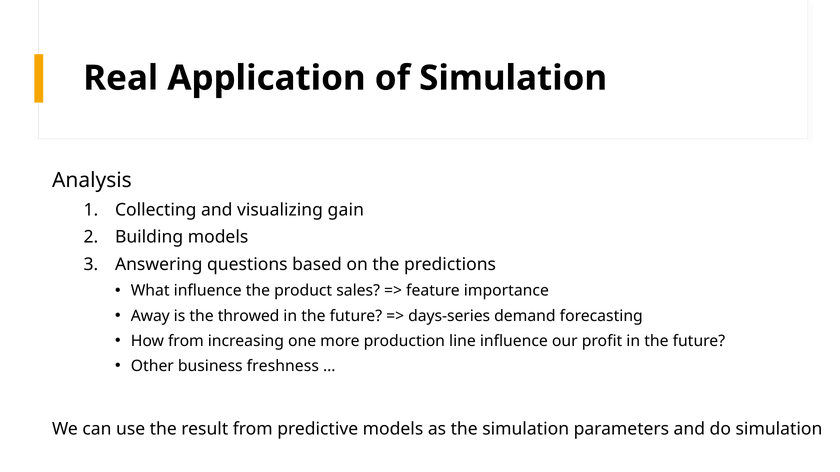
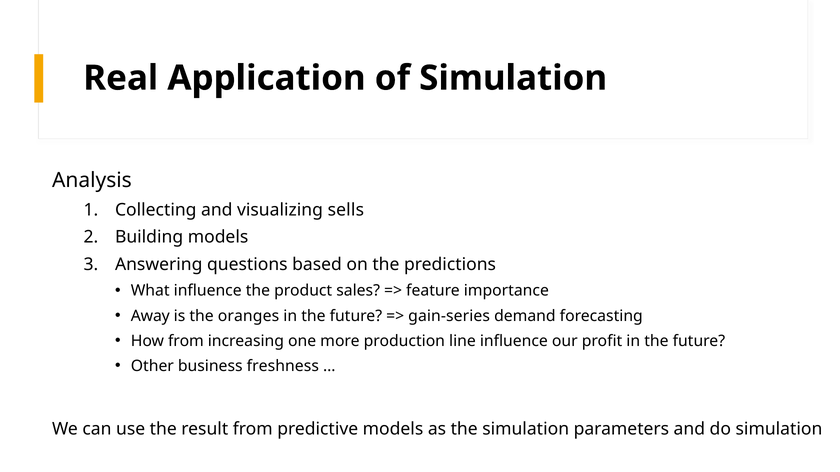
gain: gain -> sells (346, 210)
throwed: throwed -> oranges (248, 316)
days-series: days-series -> gain-series (449, 316)
